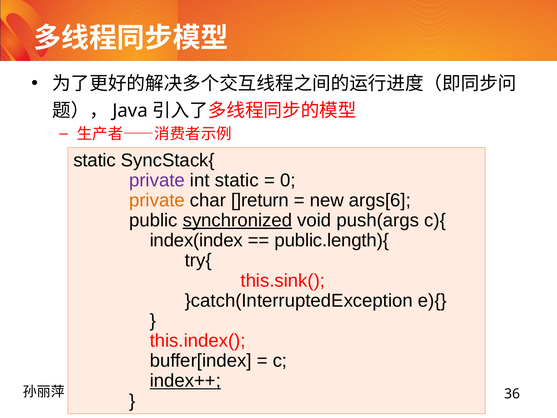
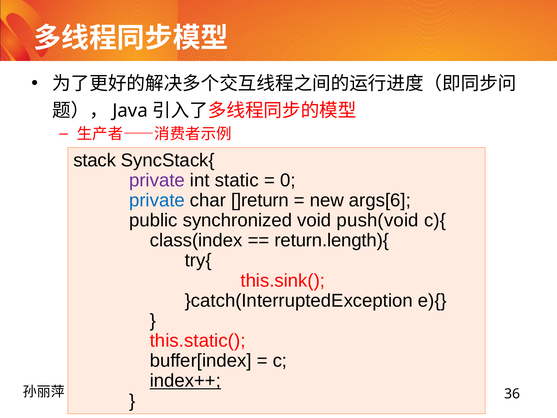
static: static -> stack (95, 160)
private colour: orange -> blue (157, 200)
synchronized underline: present -> none (237, 220)
push(args: push(args -> push(void (378, 220)
index(index: index(index -> class(index (196, 240)
public.length){: public.length){ -> return.length){ (332, 240)
this.index(: this.index( -> this.static( (198, 341)
